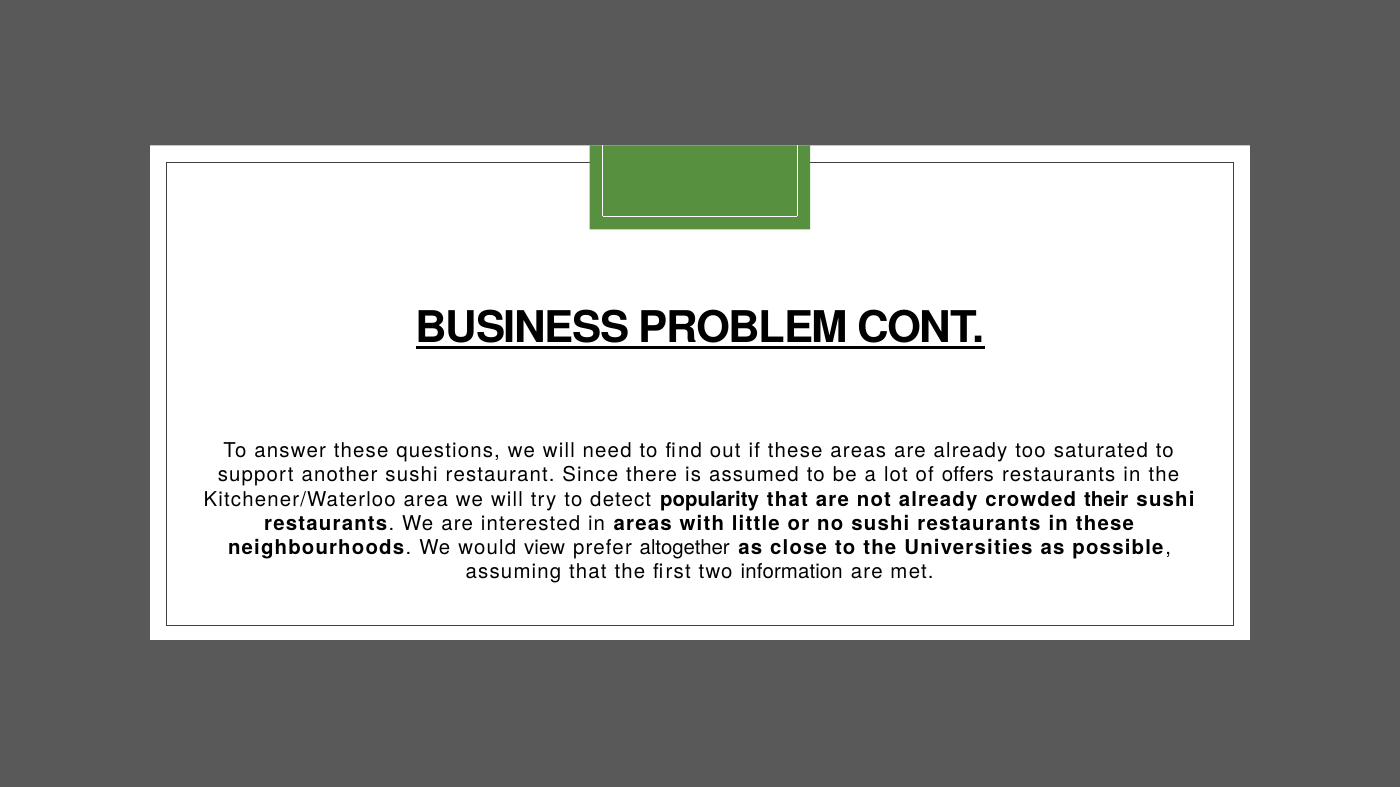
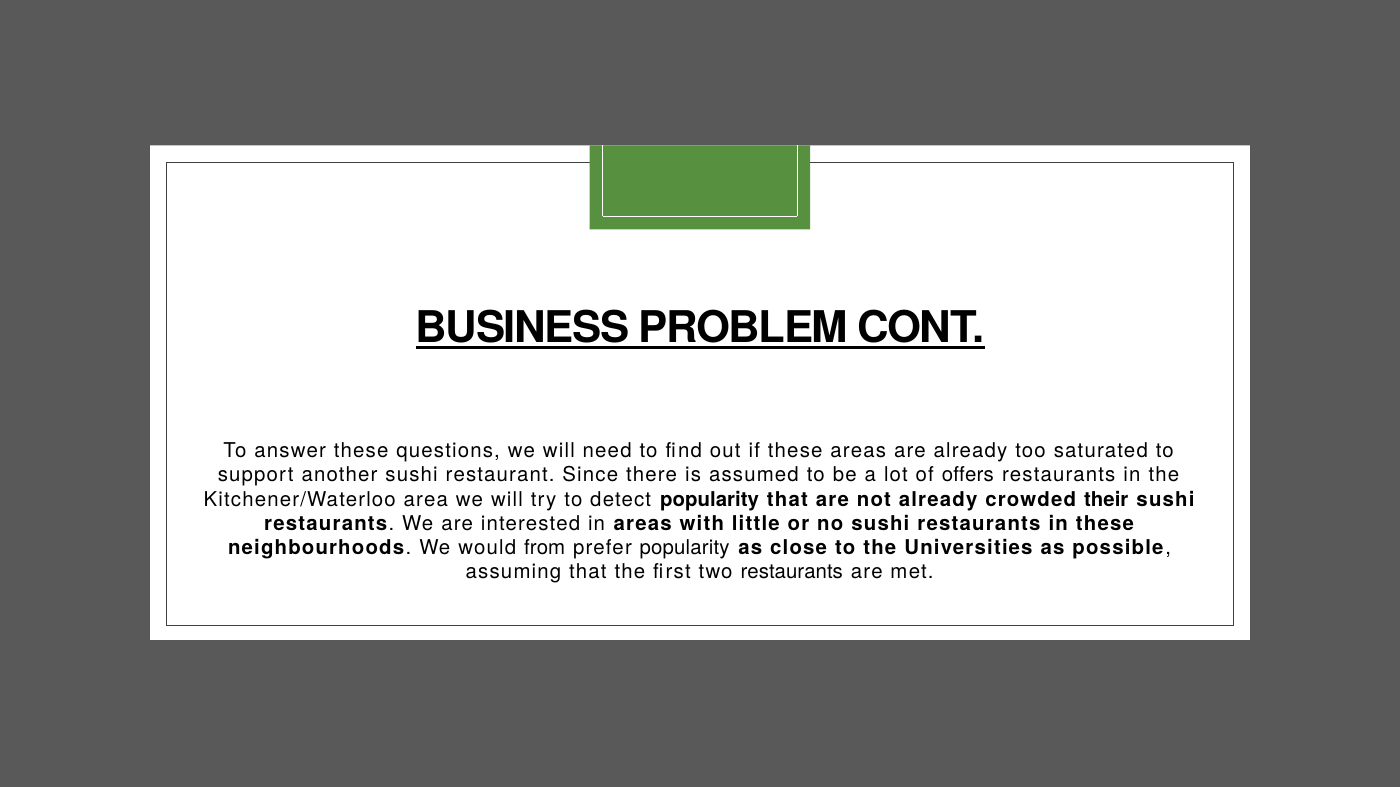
view: view -> from (545, 548)
prefer altogether: altogether -> popularity (685, 548)
two information: information -> restaurants (792, 572)
